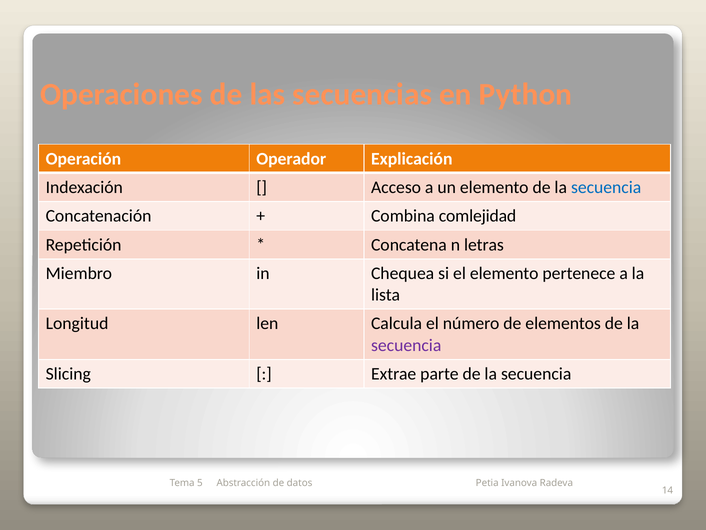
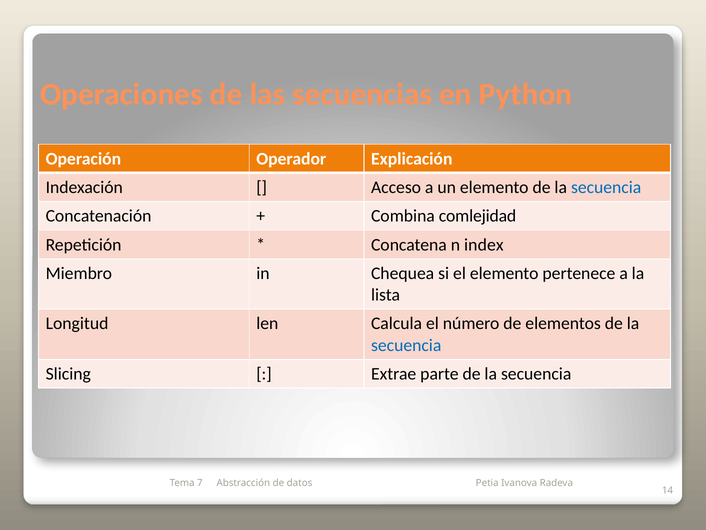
letras: letras -> index (484, 245)
secuencia colour: purple -> blue (406, 345)
5: 5 -> 7 (200, 483)
